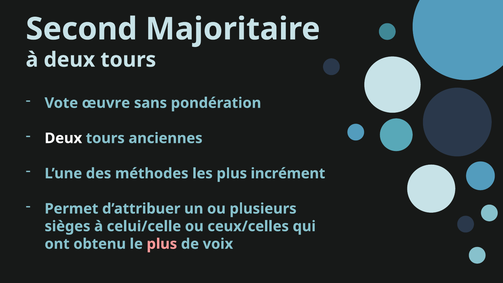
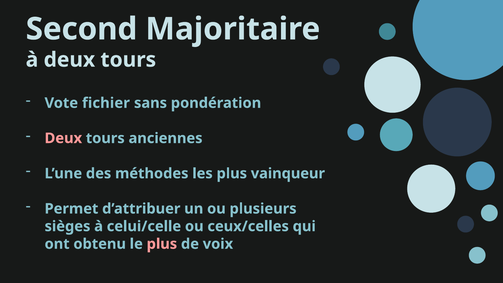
œuvre: œuvre -> fichier (106, 103)
Deux colour: white -> pink (63, 138)
incrément: incrément -> vainqueur (288, 173)
